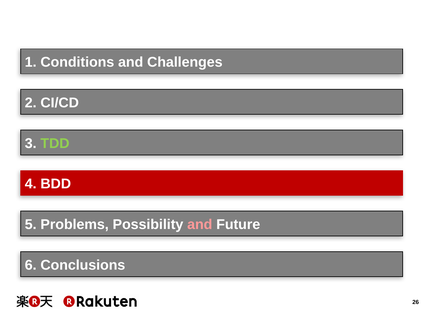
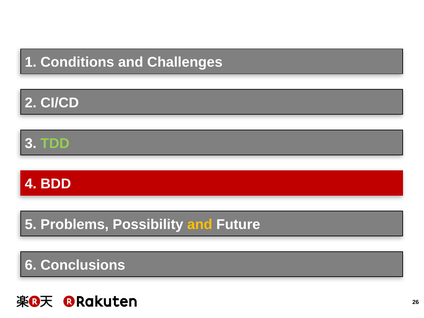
and colour: pink -> yellow (200, 225)
